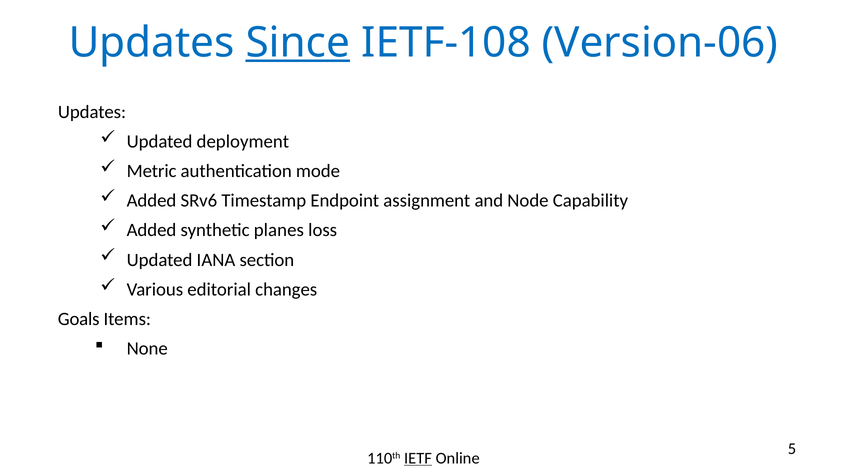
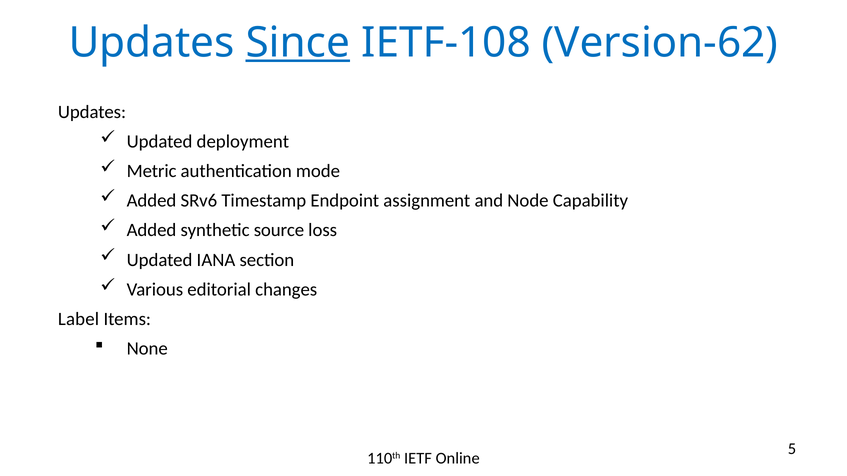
Version-06: Version-06 -> Version-62 (660, 43)
planes: planes -> source (279, 230)
Goals: Goals -> Label (79, 319)
IETF underline: present -> none (418, 459)
